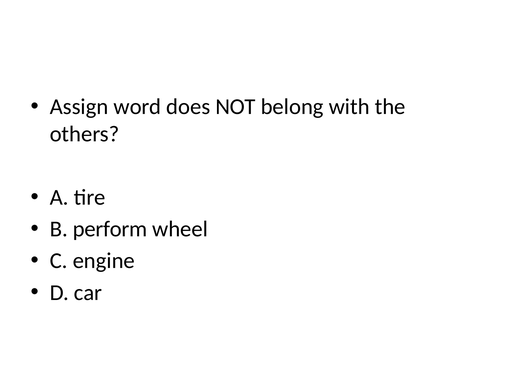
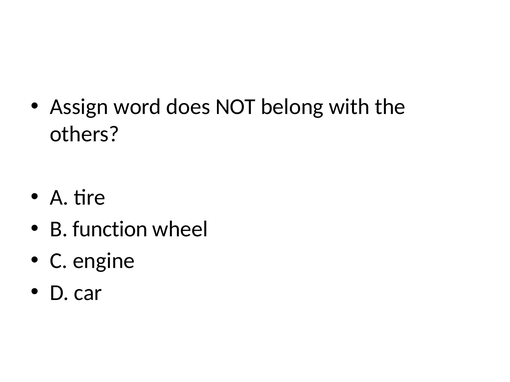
perform: perform -> function (110, 229)
